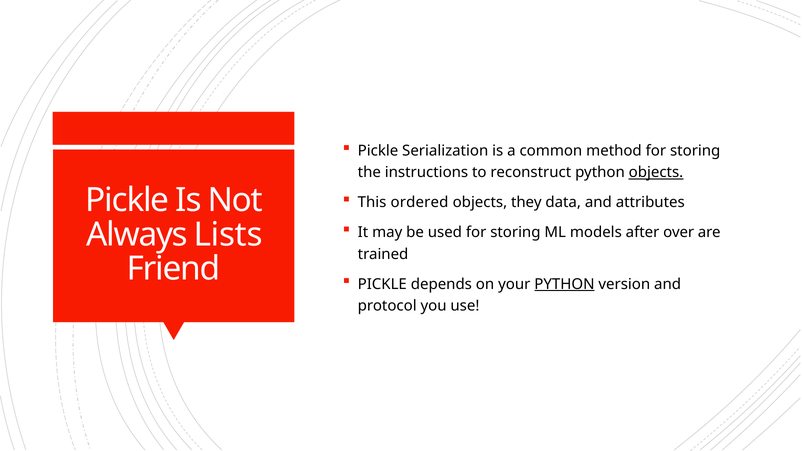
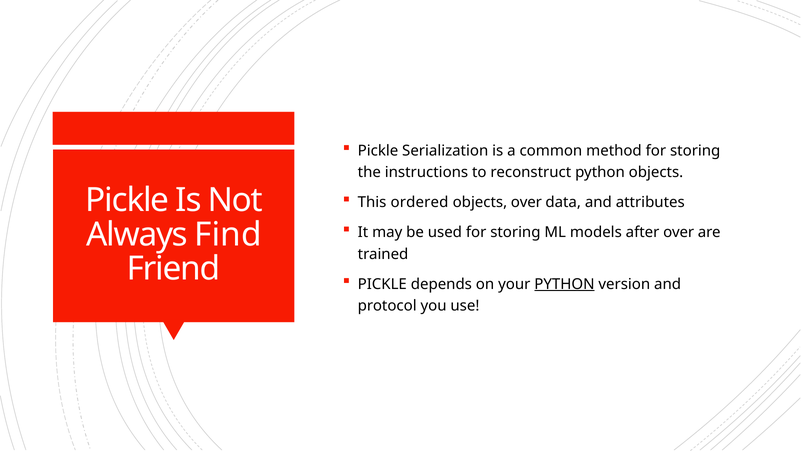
objects underline: present -> none (656, 172)
objects they: they -> over (526, 202)
Lists: Lists -> Find (228, 235)
